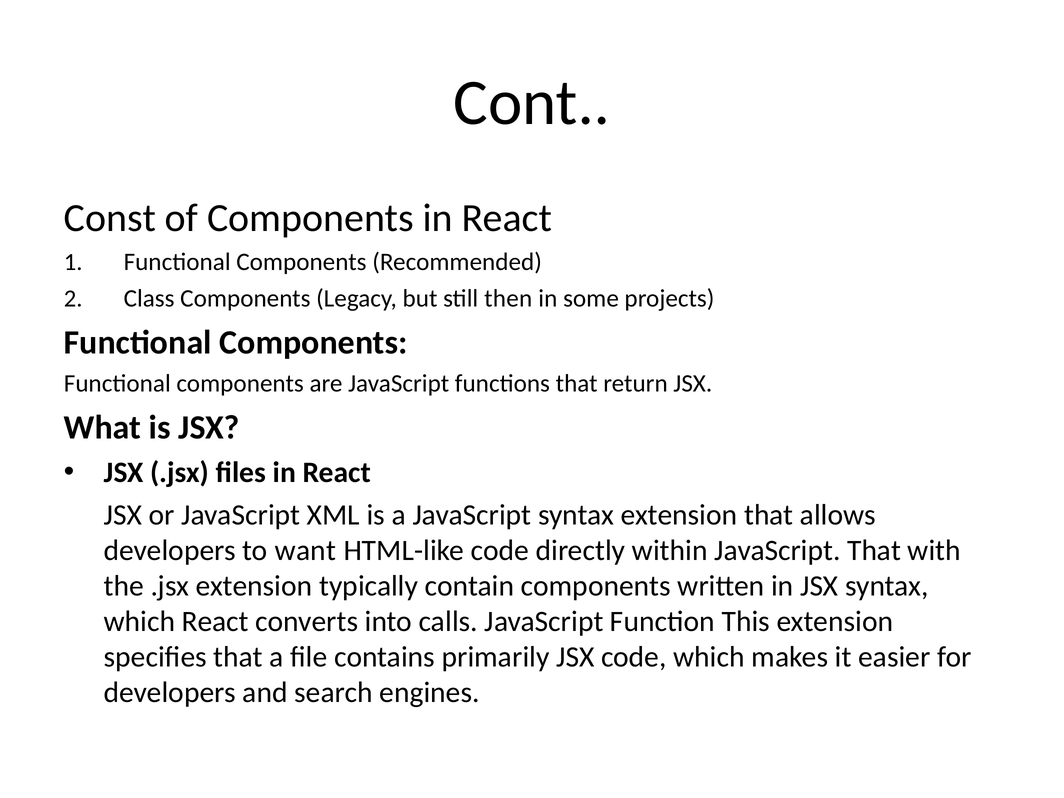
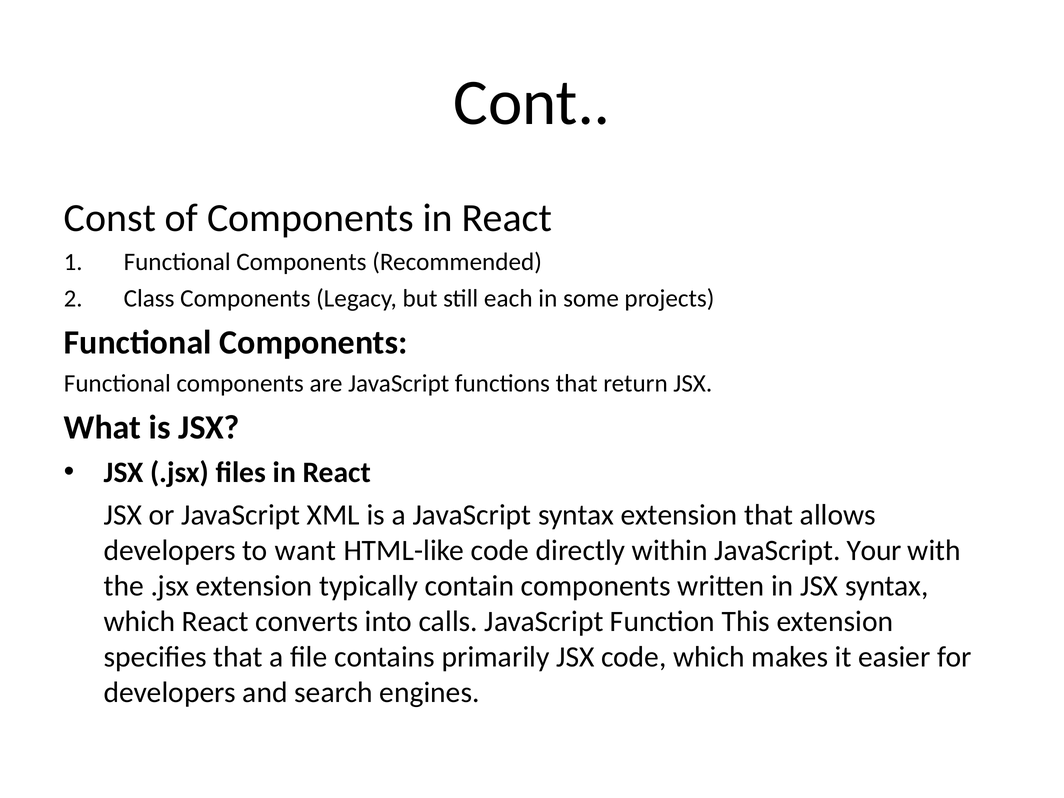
then: then -> each (508, 298)
JavaScript That: That -> Your (874, 551)
